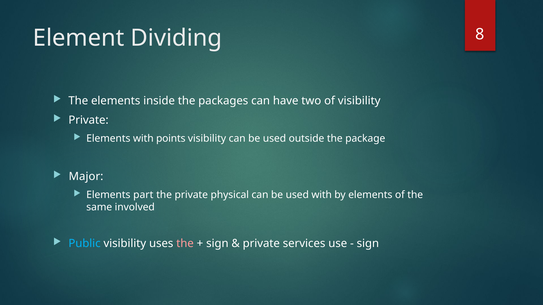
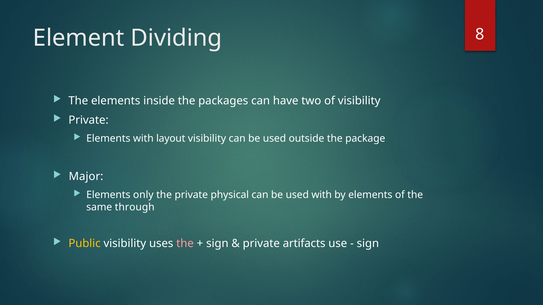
points: points -> layout (171, 139)
part: part -> only (143, 195)
involved: involved -> through (135, 207)
Public colour: light blue -> yellow (85, 244)
services: services -> artifacts (304, 244)
